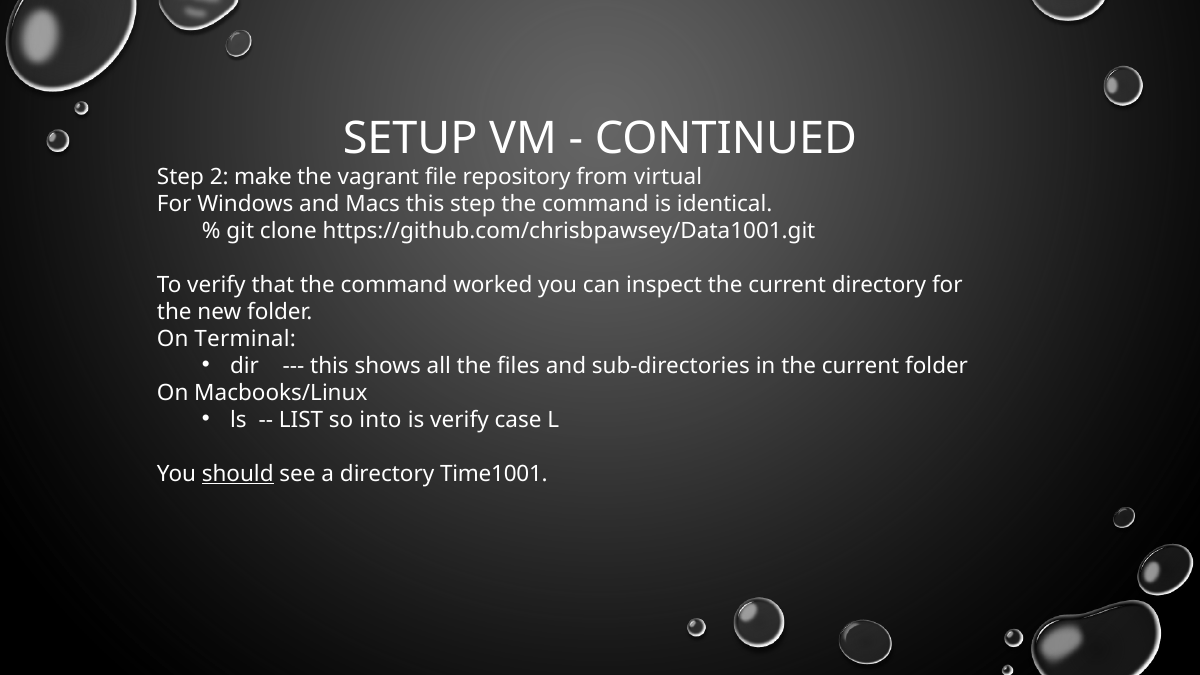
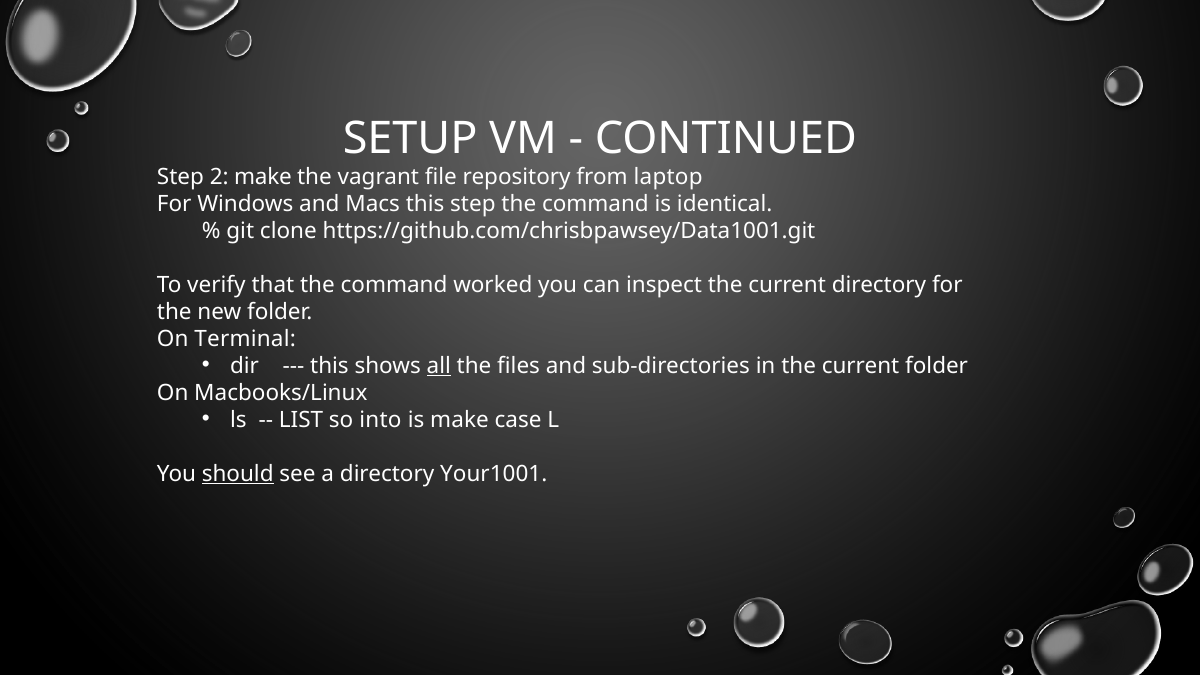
virtual: virtual -> laptop (668, 177)
all underline: none -> present (439, 366)
is verify: verify -> make (459, 420)
Time1001: Time1001 -> Your1001 (494, 474)
